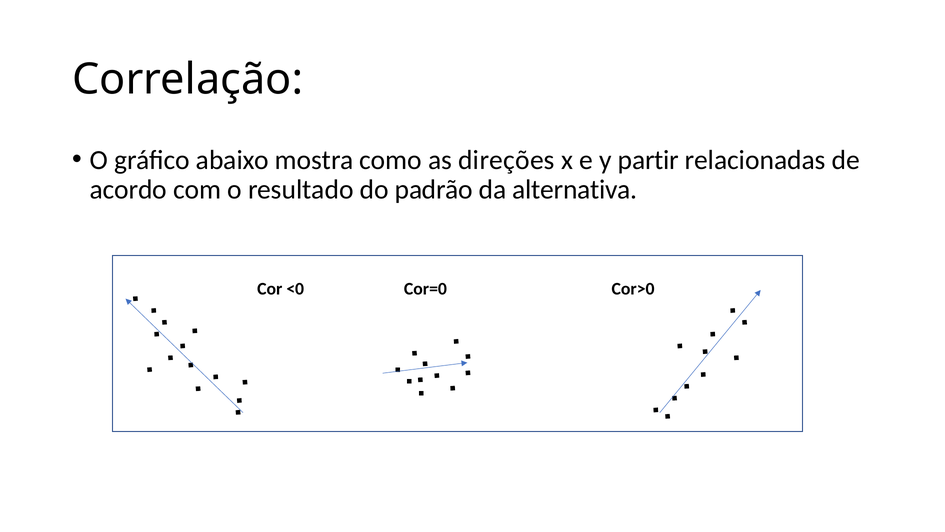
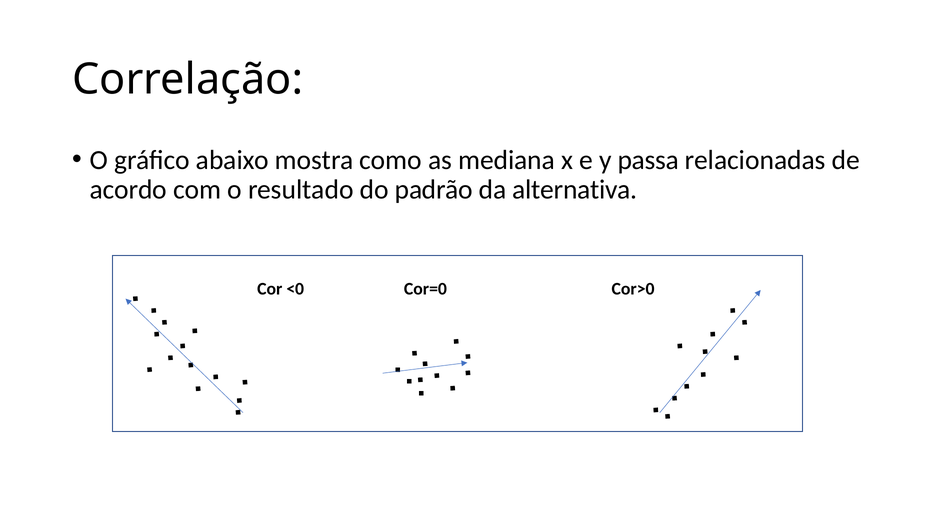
direções: direções -> mediana (507, 160)
partir: partir -> passa (648, 160)
